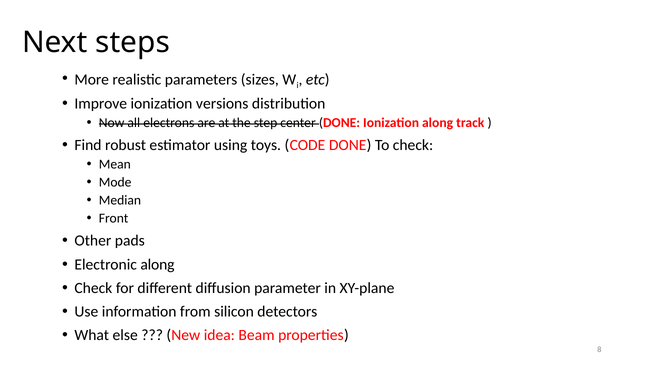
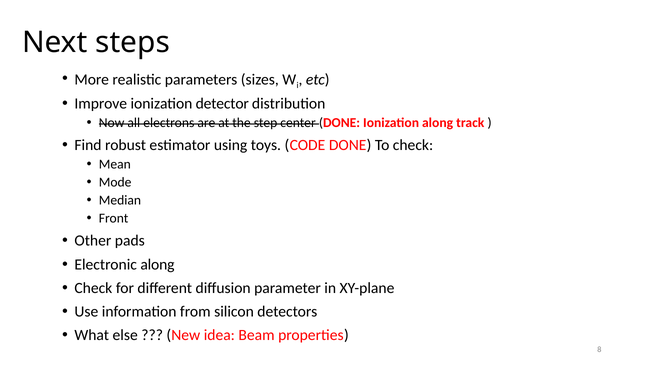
versions: versions -> detector (222, 103)
